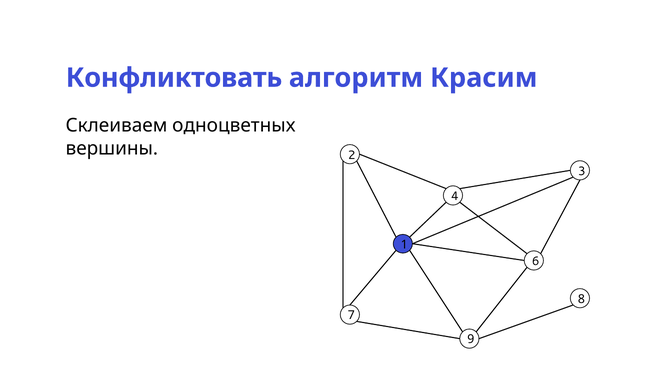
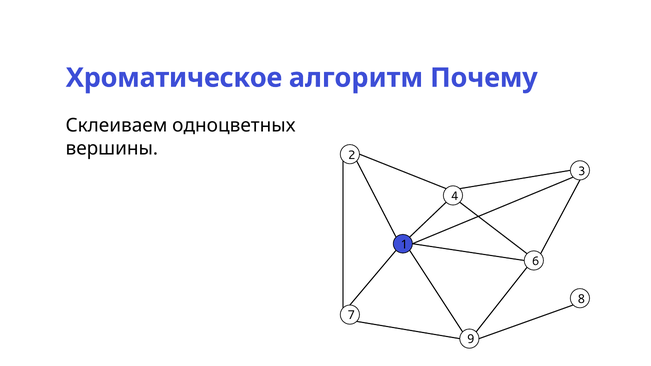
Конфликтовать: Конфликтовать -> Хроматическое (174, 78)
Красим: Красим -> Почему (484, 78)
